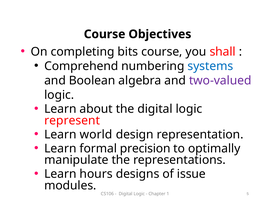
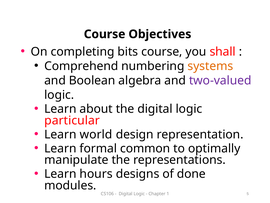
systems colour: blue -> orange (210, 66)
represent: represent -> particular (72, 120)
precision: precision -> common (145, 148)
issue: issue -> done (191, 174)
